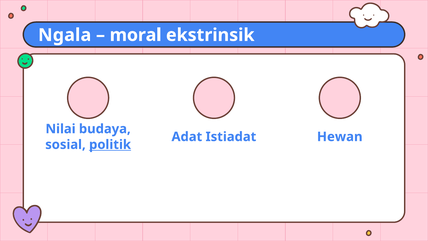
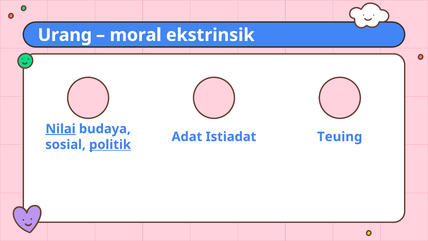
Ngala: Ngala -> Urang (65, 35)
Nilai underline: none -> present (61, 129)
Hewan: Hewan -> Teuing (340, 137)
